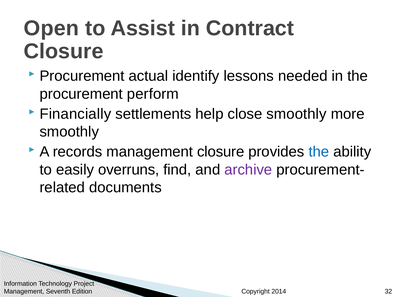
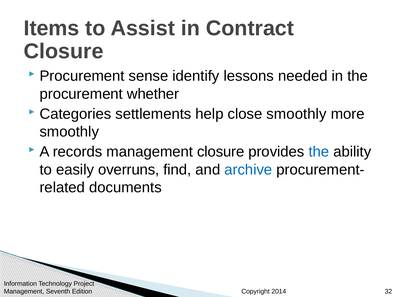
Open: Open -> Items (52, 28)
actual: actual -> sense (148, 76)
perform: perform -> whether (153, 94)
Financially: Financially -> Categories (75, 114)
archive colour: purple -> blue (248, 170)
